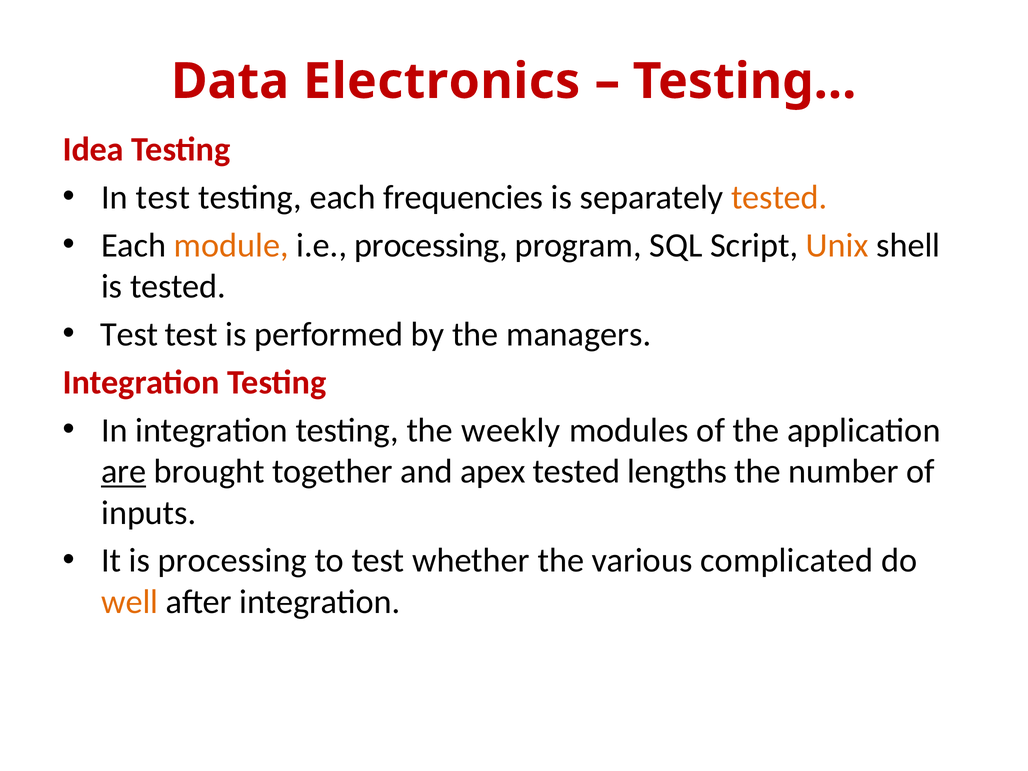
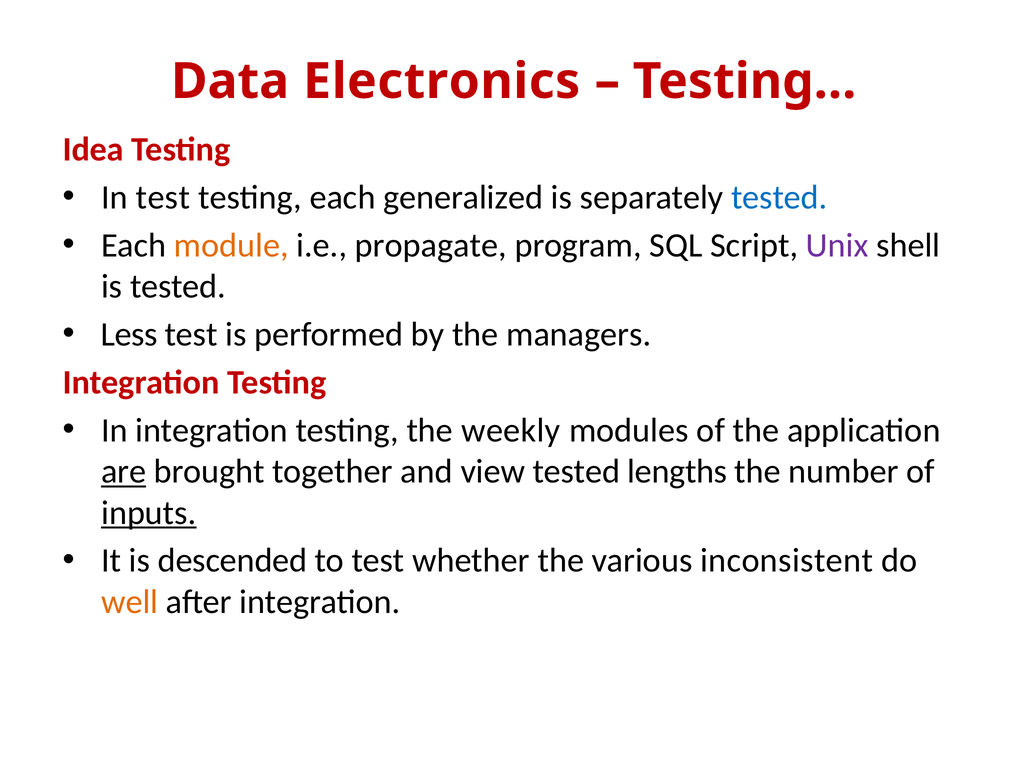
frequencies: frequencies -> generalized (463, 198)
tested colour: orange -> blue (779, 198)
i.e processing: processing -> propagate (431, 245)
Unix colour: orange -> purple (837, 245)
Test: Test -> Less (129, 335)
apex: apex -> view (493, 472)
inputs underline: none -> present (149, 513)
is processing: processing -> descended (233, 561)
complicated: complicated -> inconsistent (787, 561)
